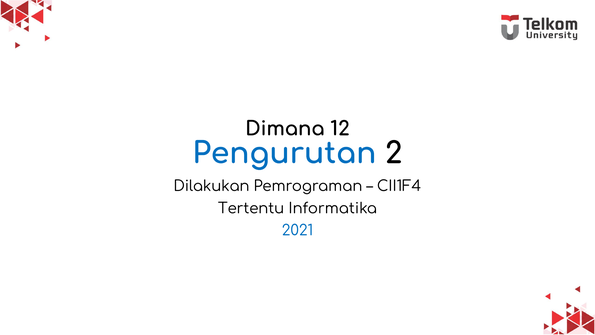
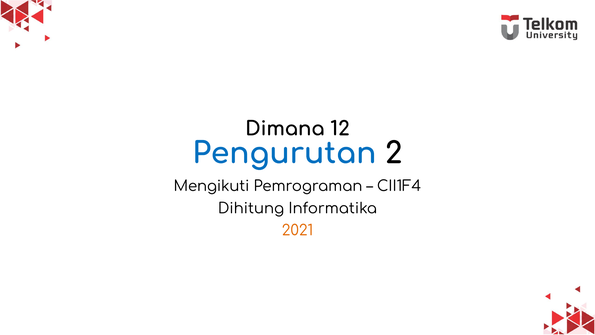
Dilakukan: Dilakukan -> Mengikuti (212, 186)
Tertentu: Tertentu -> Dihitung (251, 208)
2021 colour: blue -> orange (297, 230)
